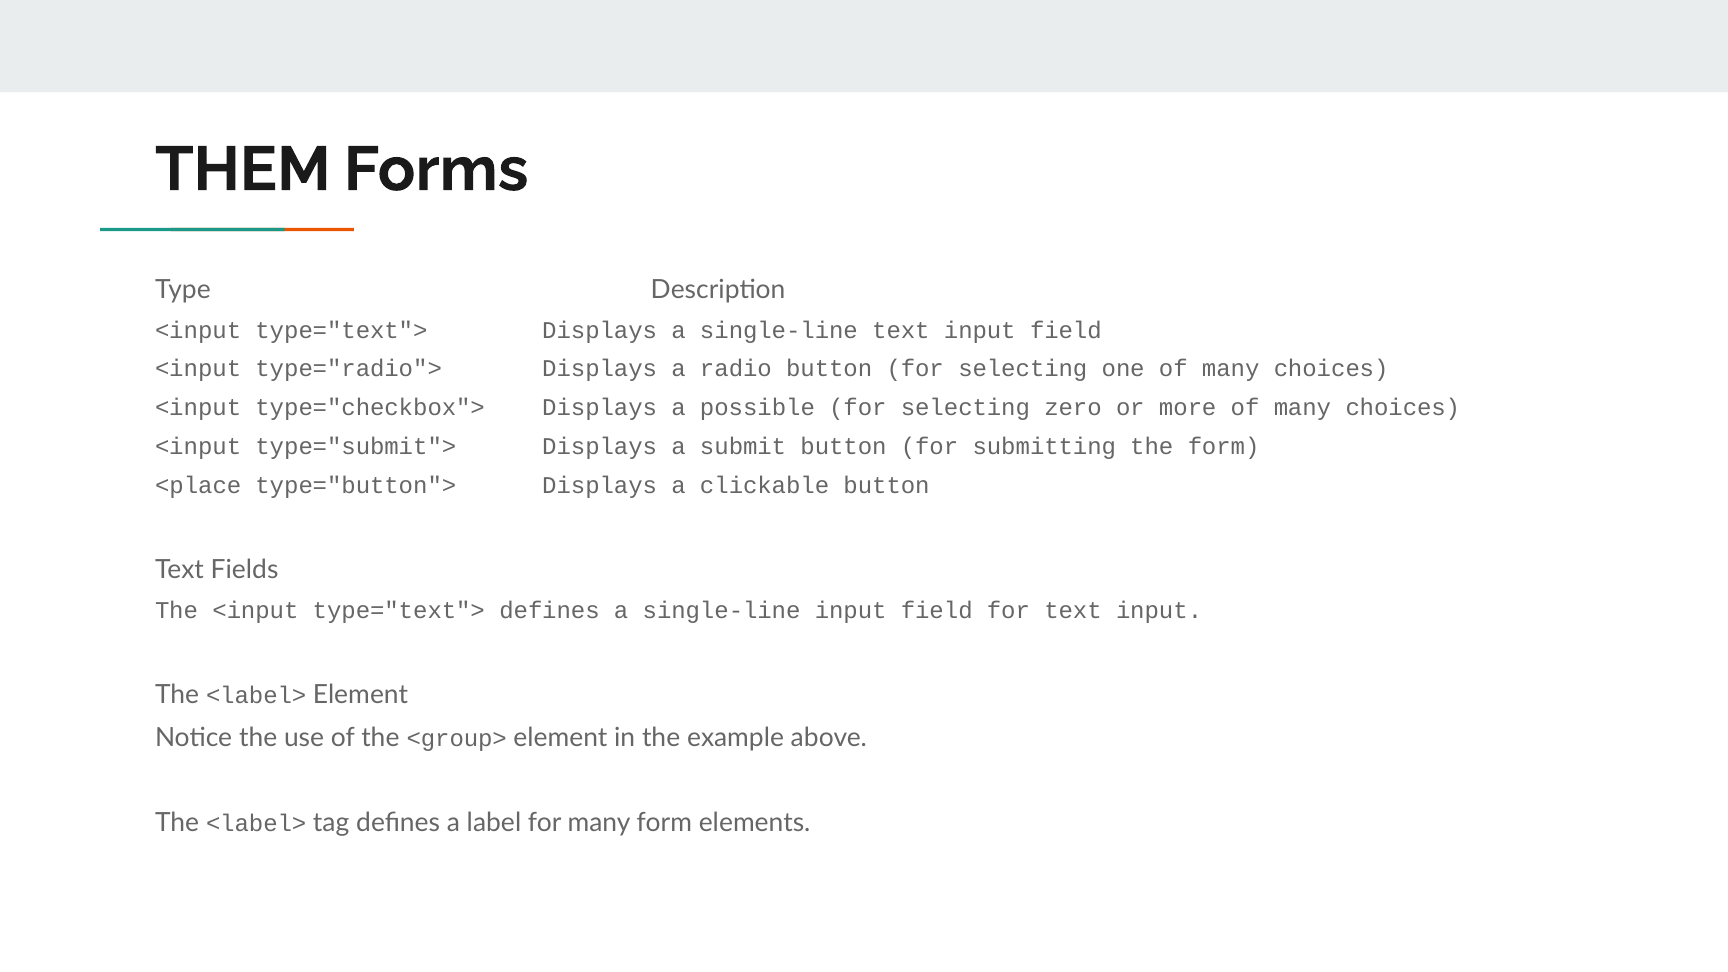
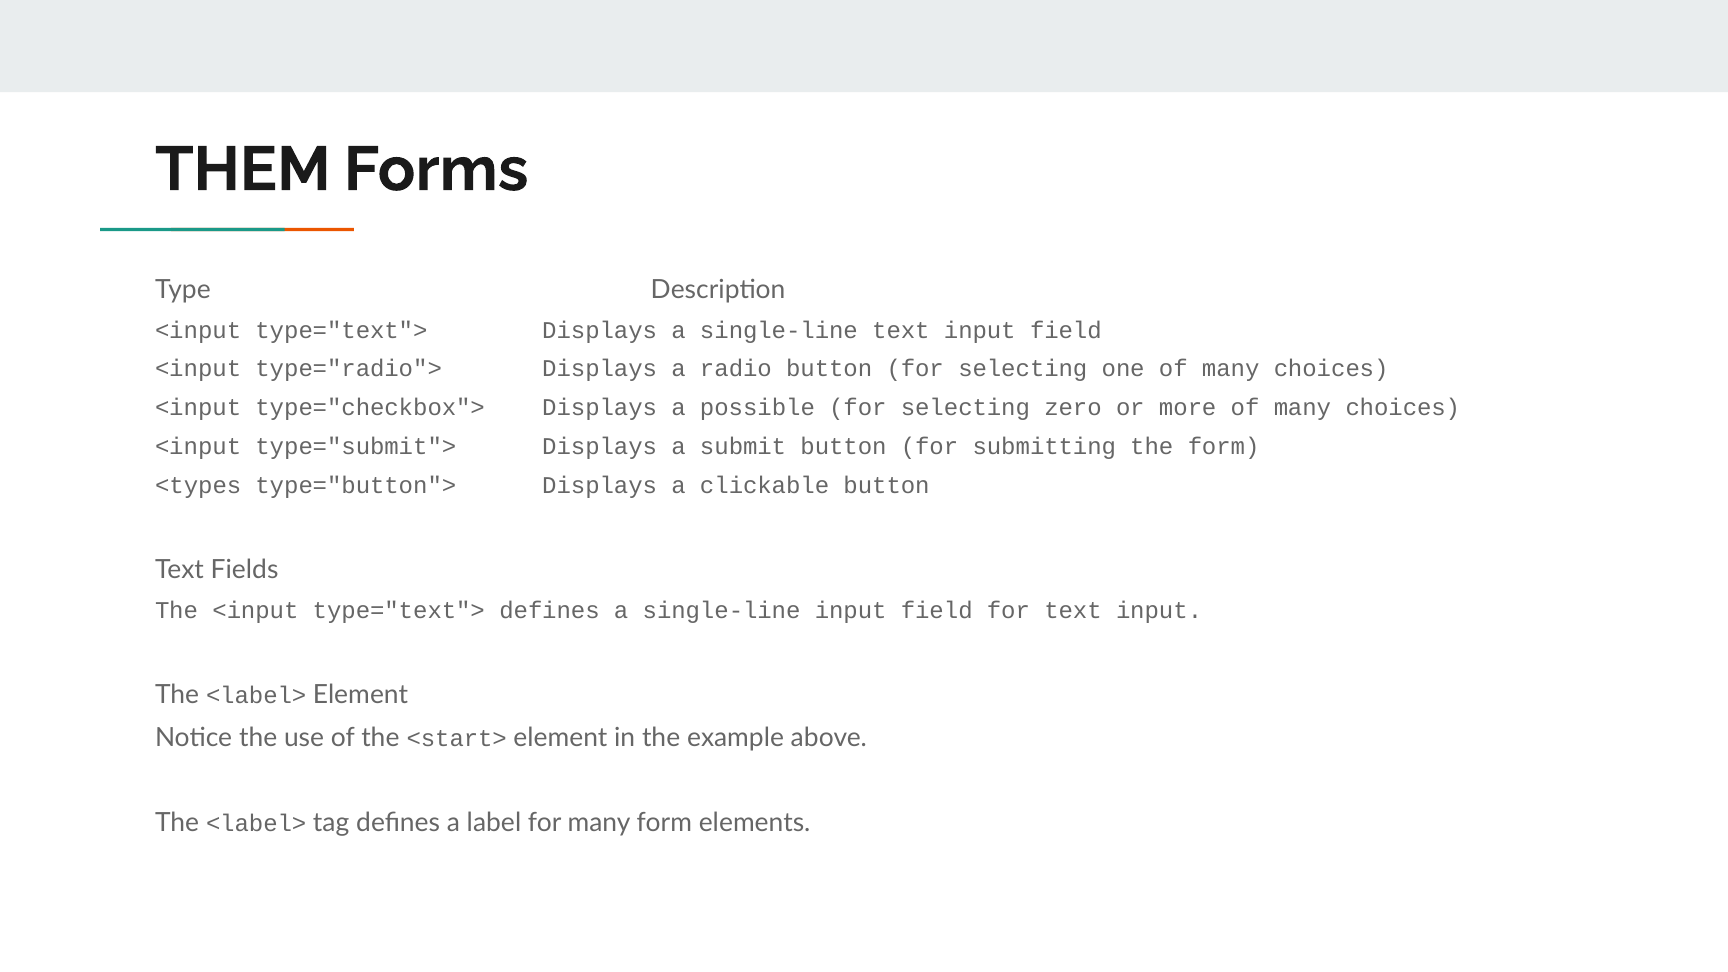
<place: <place -> <types (198, 486)
<group>: <group> -> <start> (457, 738)
